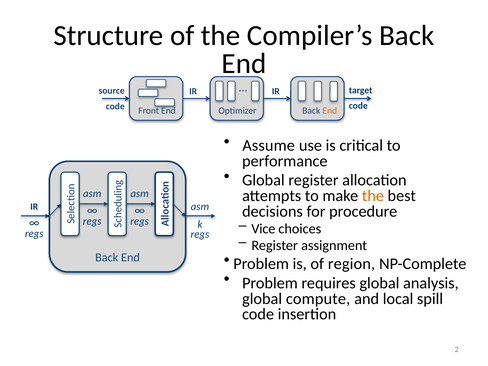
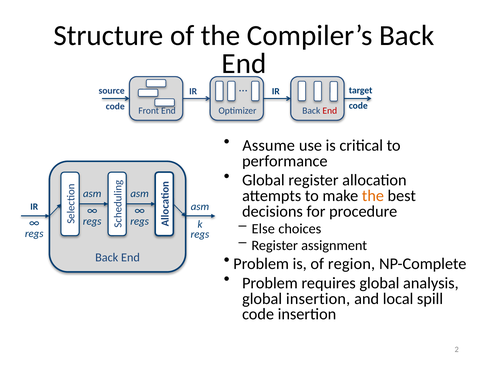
End colour: orange -> red (330, 111)
Vice: Vice -> Else (263, 229)
global compute: compute -> insertion (318, 299)
